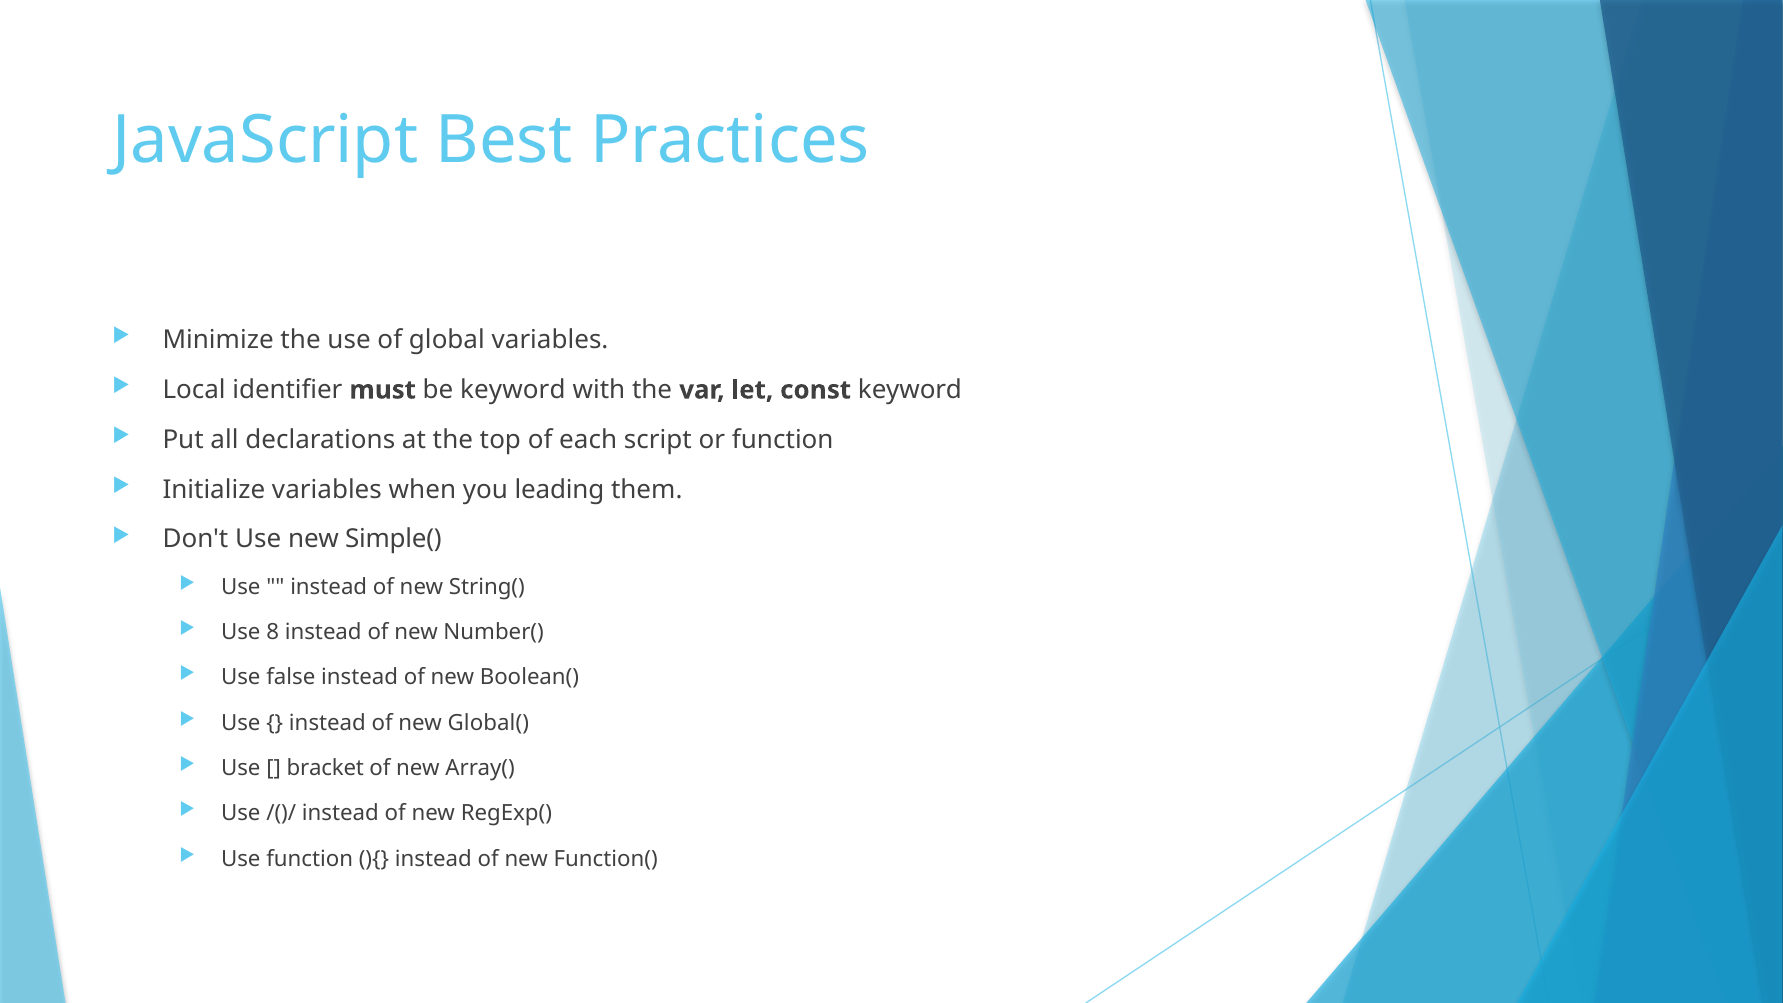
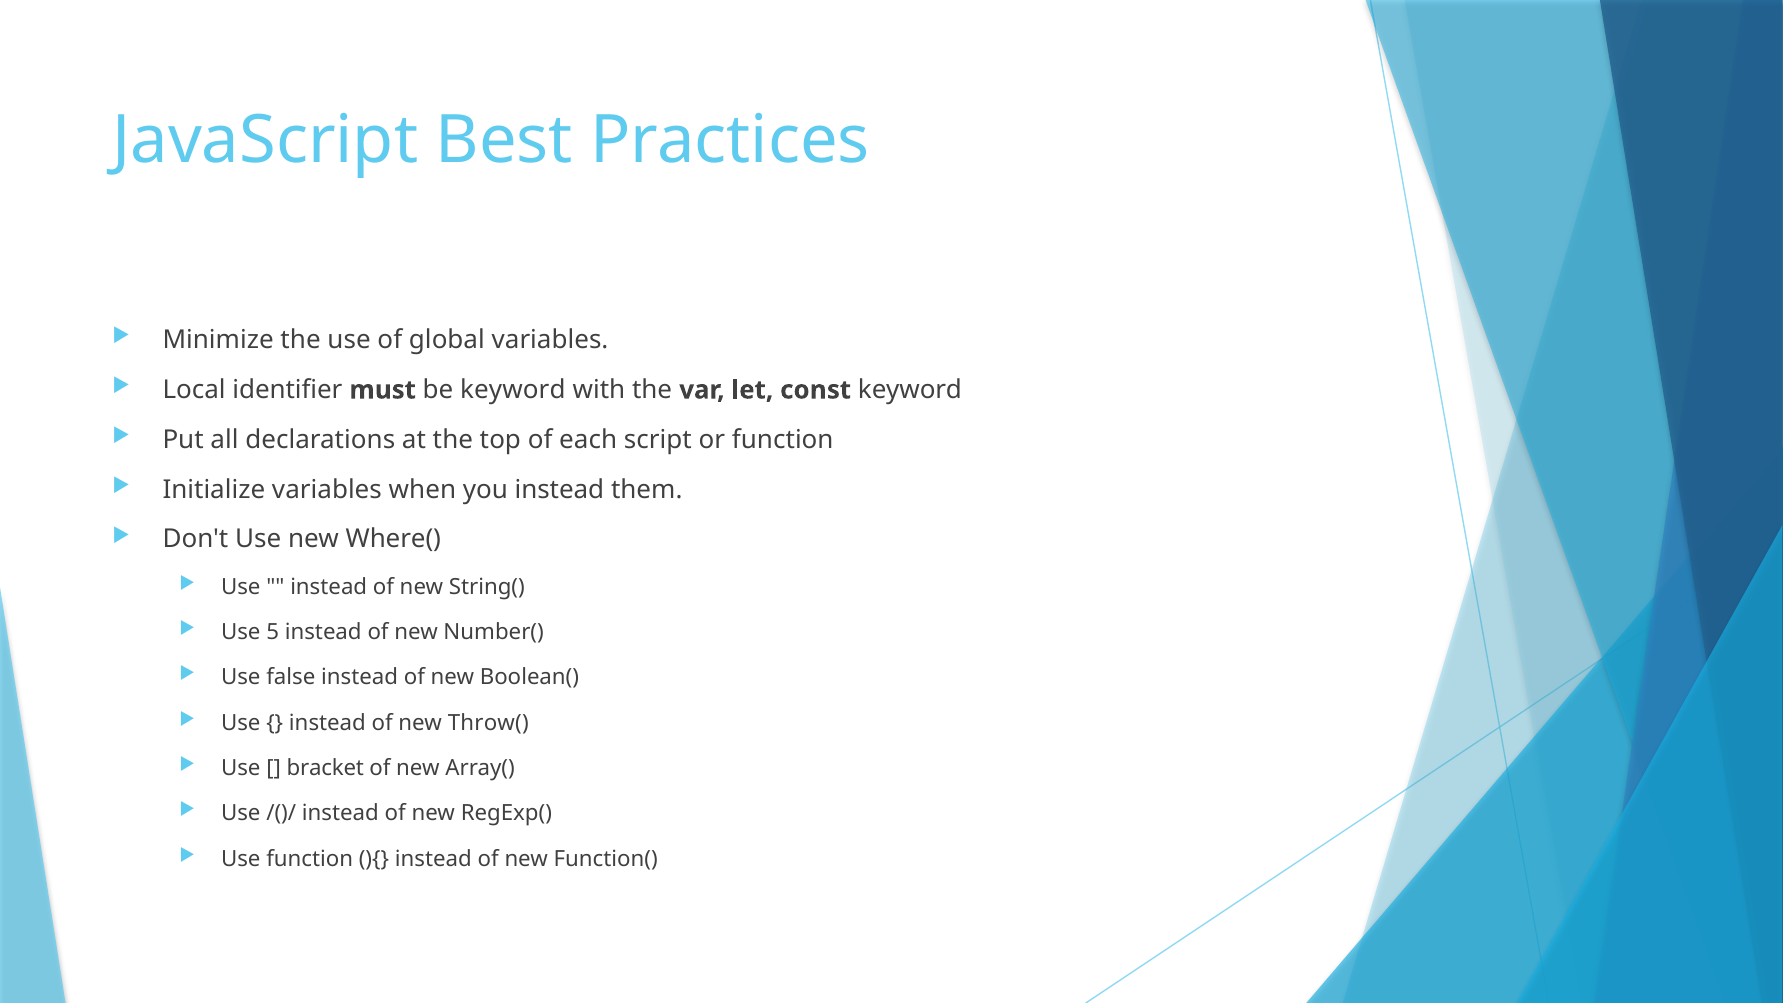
you leading: leading -> instead (559, 490)
Simple(: Simple( -> Where( (393, 539)
8: 8 -> 5 (273, 632)
Global(: Global( -> Throw( (488, 723)
